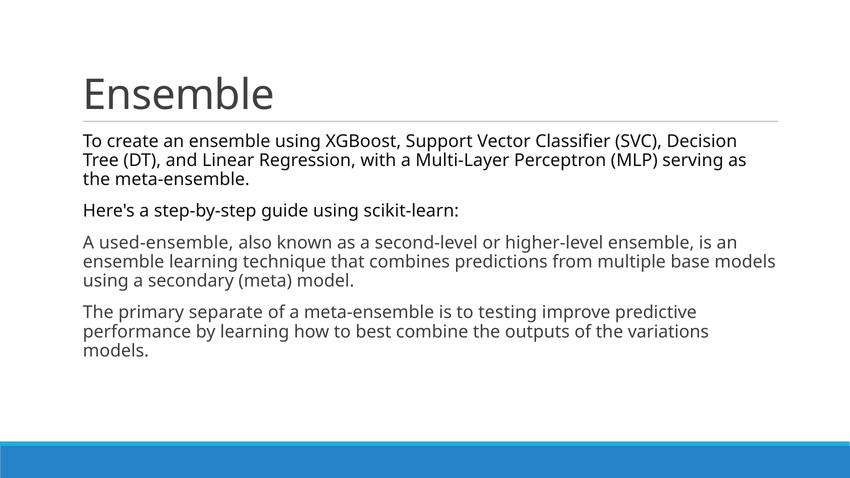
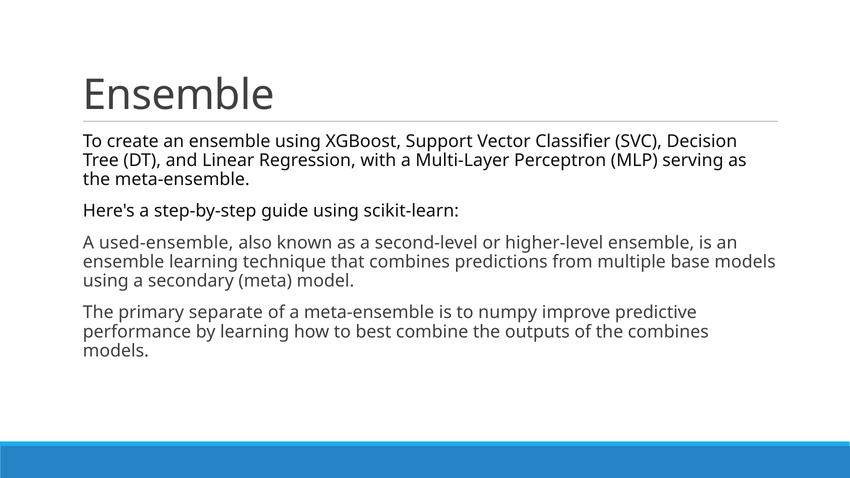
testing: testing -> numpy (508, 313)
the variations: variations -> combines (668, 332)
